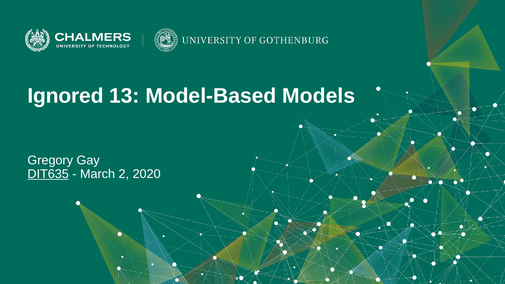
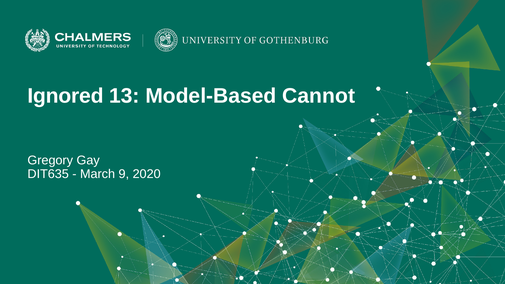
Models: Models -> Cannot (319, 96)
DIT635 underline: present -> none (48, 174)
2: 2 -> 9 (124, 174)
